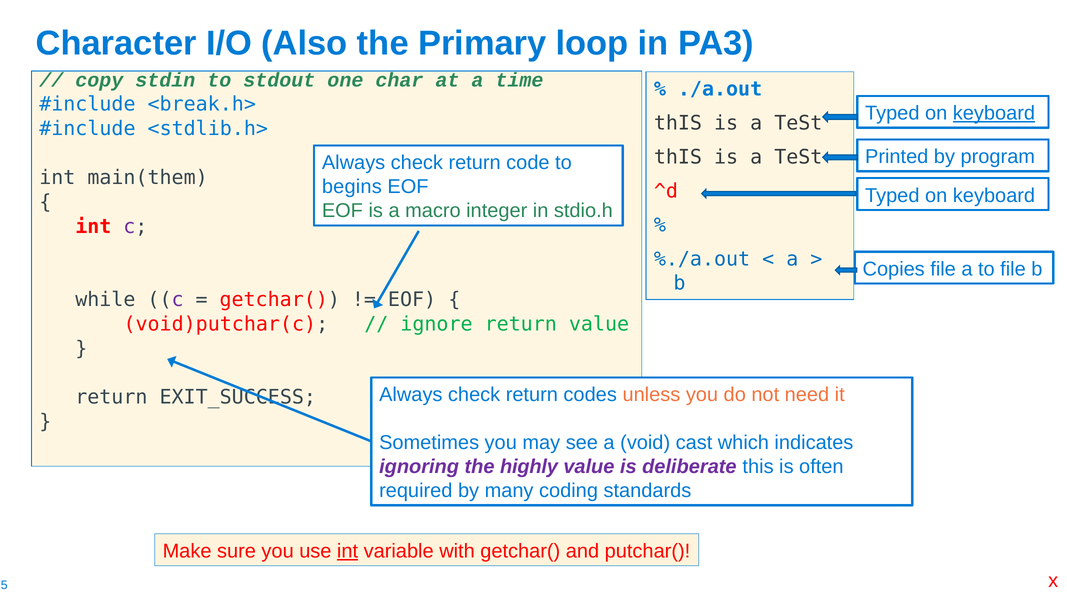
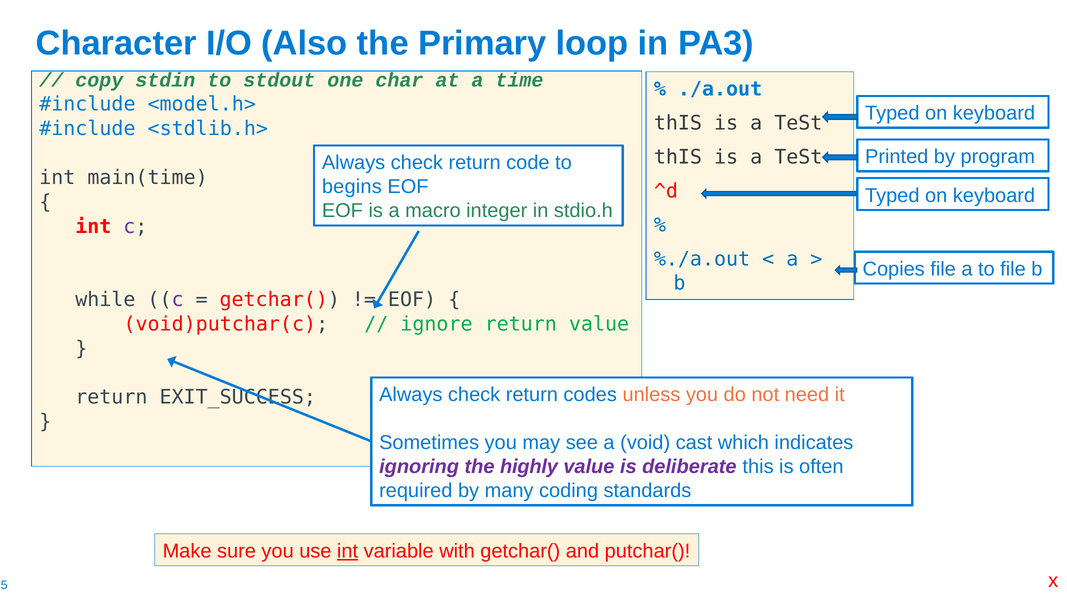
<break.h>: <break.h> -> <model.h> (202, 104)
keyboard underline: present -> none (994, 113)
main(them: main(them -> main(time (148, 178)
